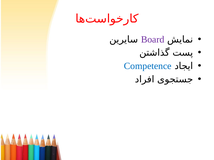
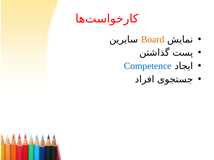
Board colour: purple -> orange (153, 40)
